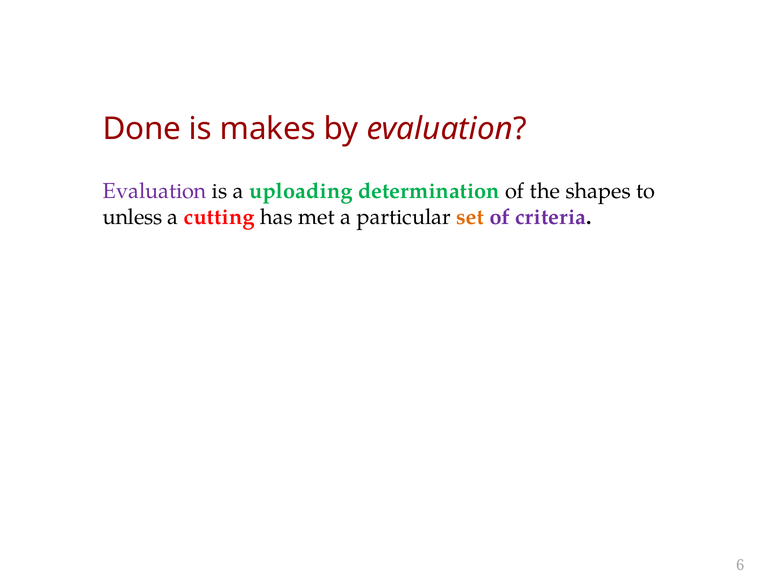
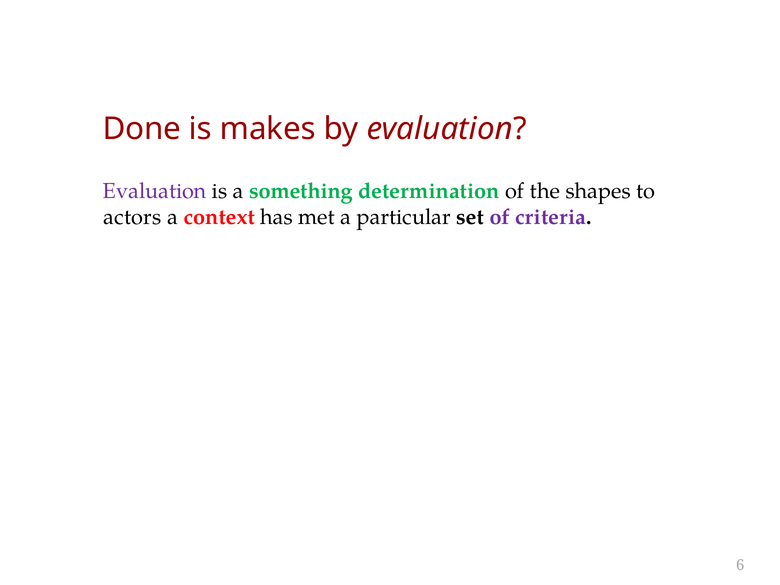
uploading: uploading -> something (301, 191)
unless: unless -> actors (132, 217)
cutting: cutting -> context (219, 217)
set colour: orange -> black (470, 217)
